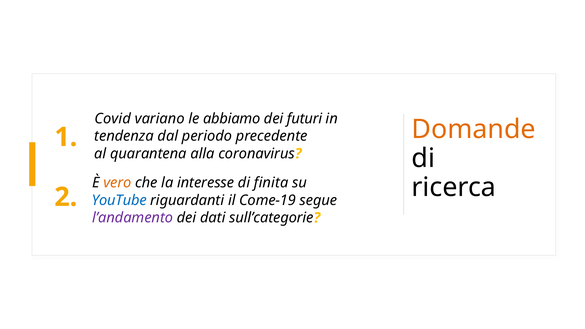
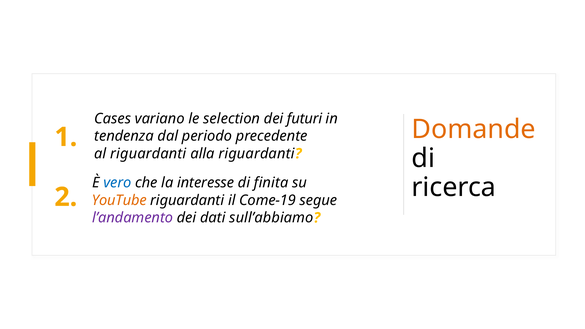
Covid: Covid -> Cases (113, 119)
abbiamo: abbiamo -> selection (232, 119)
al quarantena: quarantena -> riguardanti (148, 154)
alla coronavirus: coronavirus -> riguardanti (256, 154)
vero colour: orange -> blue (117, 183)
YouTube colour: blue -> orange (119, 200)
sull’categorie: sull’categorie -> sull’abbiamo (271, 218)
